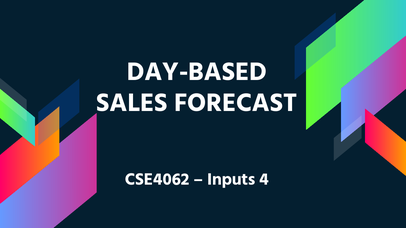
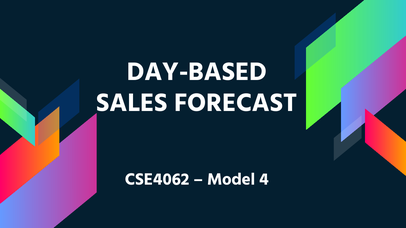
Inputs: Inputs -> Model (231, 179)
